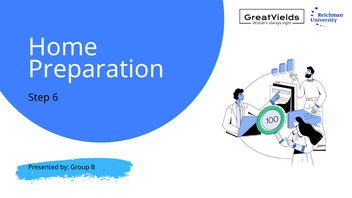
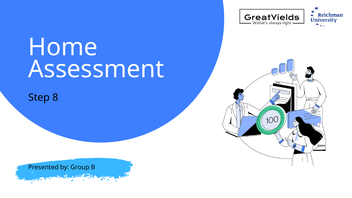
Preparation: Preparation -> Assessment (96, 69)
6: 6 -> 8 (55, 98)
